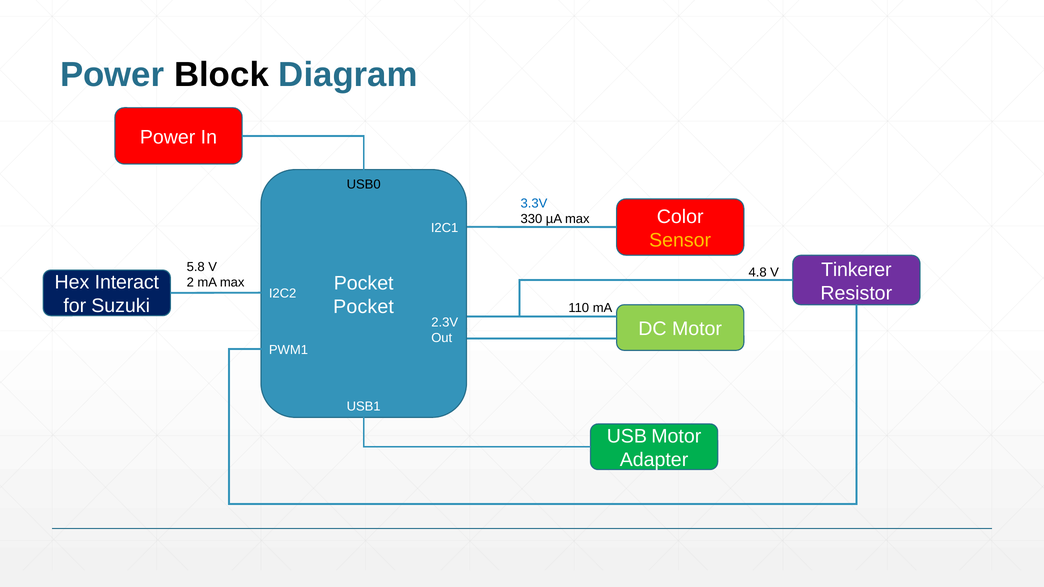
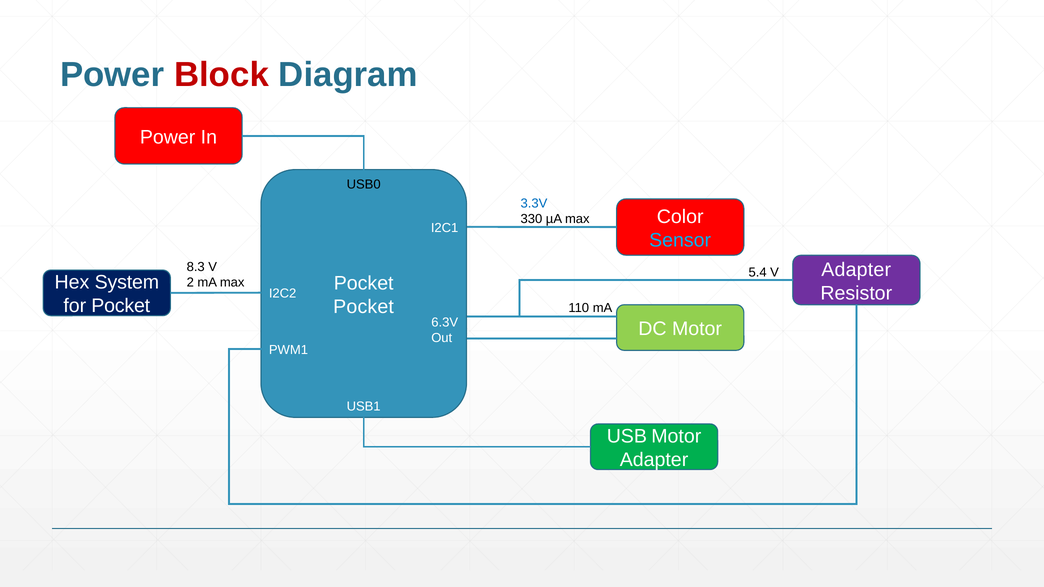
Block colour: black -> red (221, 75)
Sensor colour: yellow -> light blue (680, 240)
Tinkerer: Tinkerer -> Adapter (856, 270)
5.8: 5.8 -> 8.3 (196, 267)
4.8: 4.8 -> 5.4 (758, 273)
Interact: Interact -> System (127, 283)
for Suzuki: Suzuki -> Pocket (121, 306)
2.3V: 2.3V -> 6.3V (445, 322)
